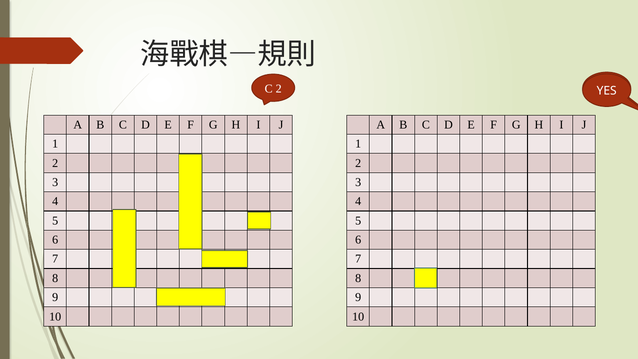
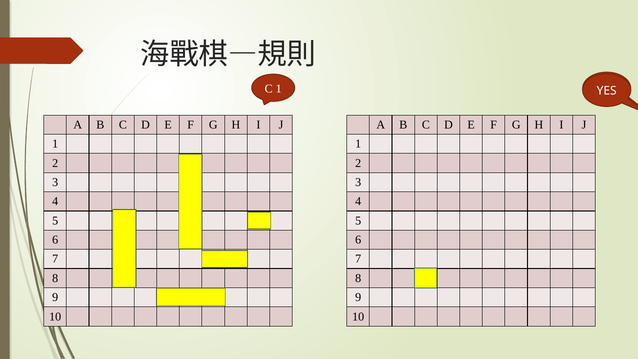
C 2: 2 -> 1 (279, 89)
